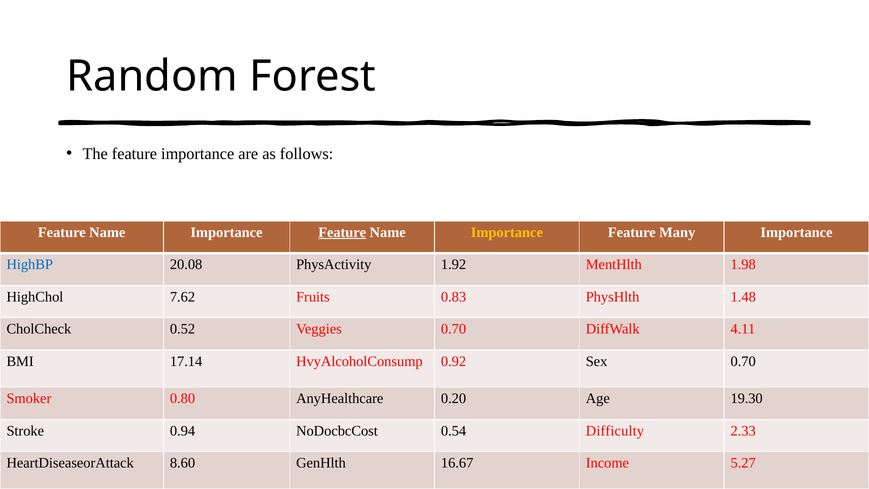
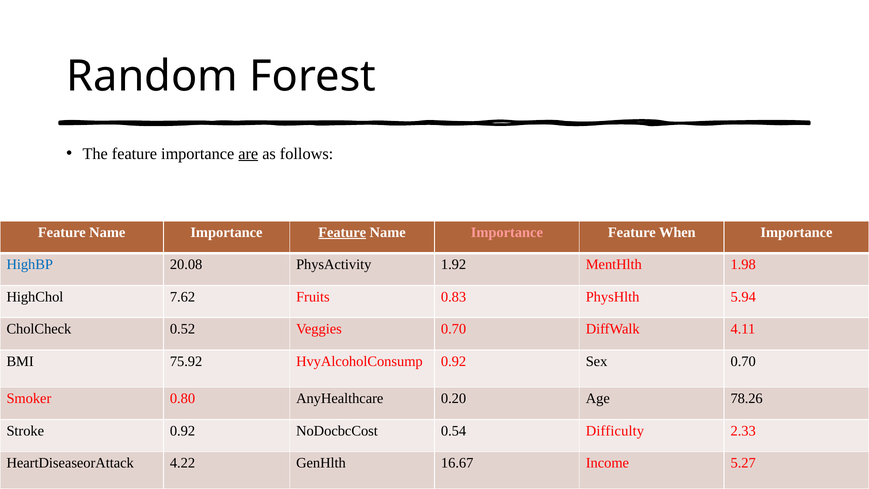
are underline: none -> present (248, 154)
Importance colour: yellow -> pink (507, 232)
Many: Many -> When (677, 232)
1.48: 1.48 -> 5.94 (743, 297)
17.14: 17.14 -> 75.92 (186, 361)
19.30: 19.30 -> 78.26 (747, 398)
Stroke 0.94: 0.94 -> 0.92 (183, 431)
8.60: 8.60 -> 4.22 (183, 463)
